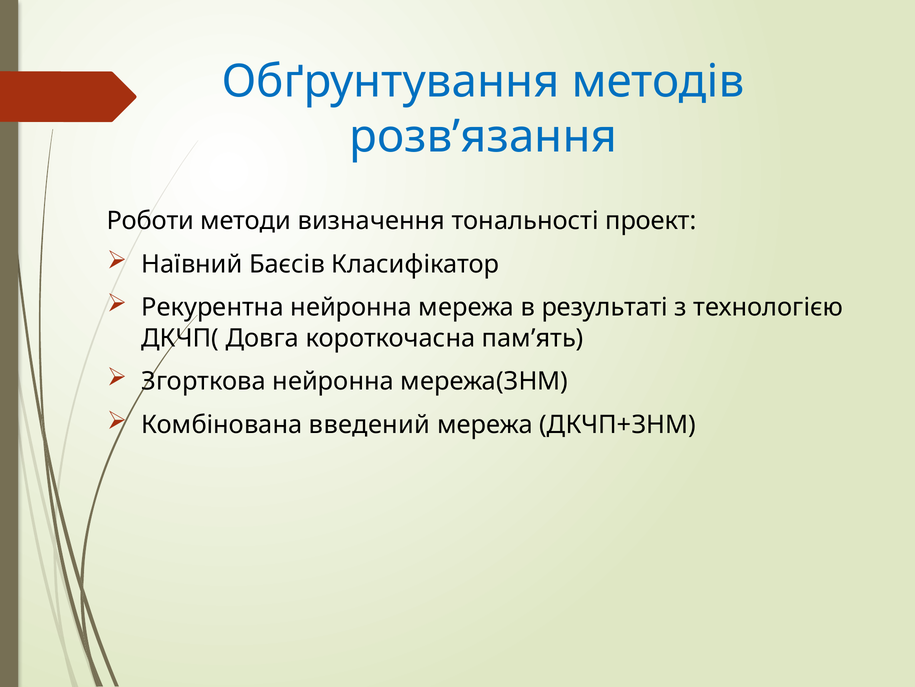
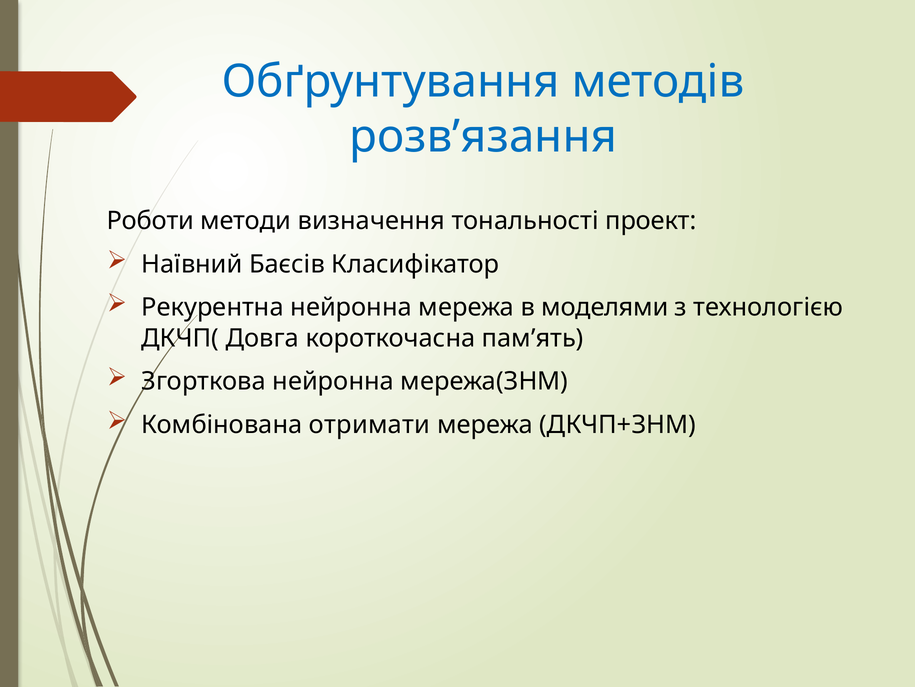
результаті: результаті -> моделями (605, 307)
введений: введений -> отримати (370, 424)
